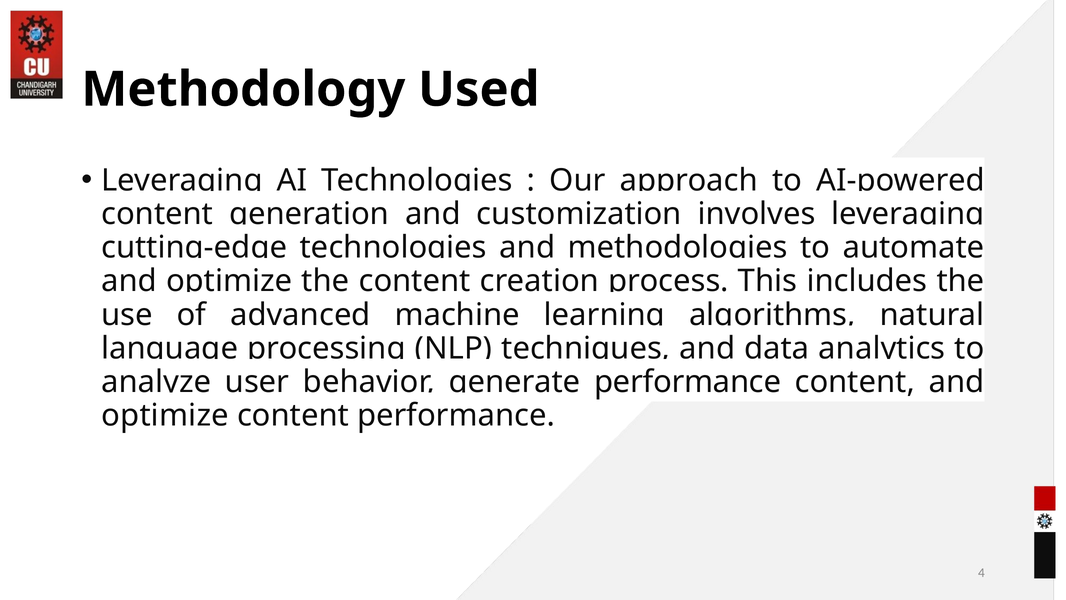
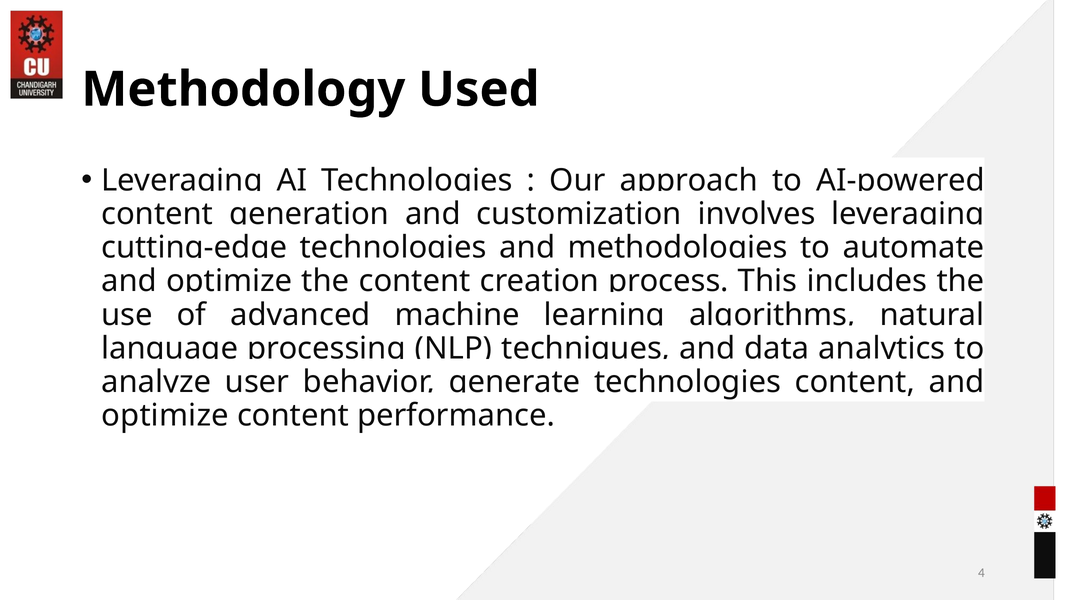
performance: performance -> technologies (687, 382)
